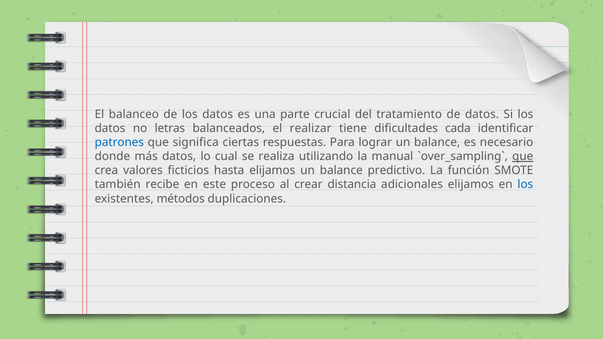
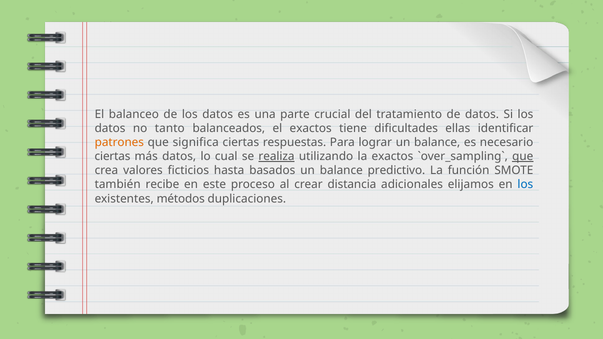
letras: letras -> tanto (170, 128)
el realizar: realizar -> exactos (311, 128)
cada: cada -> ellas (458, 128)
patrones colour: blue -> orange (119, 142)
donde: donde -> ciertas (113, 157)
realiza underline: none -> present (277, 157)
la manual: manual -> exactos (392, 157)
hasta elijamos: elijamos -> basados (272, 171)
